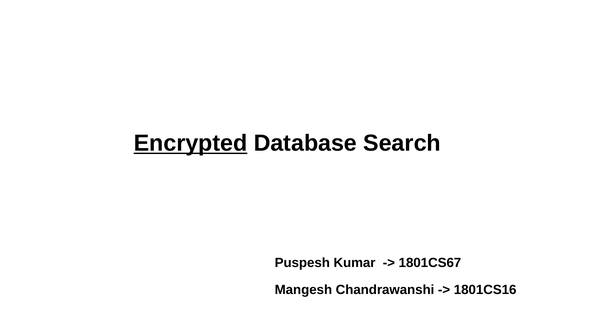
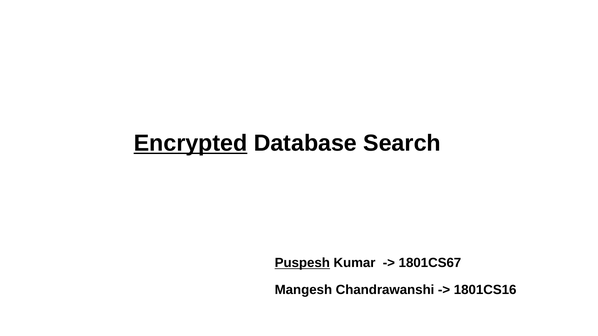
Puspesh underline: none -> present (302, 263)
